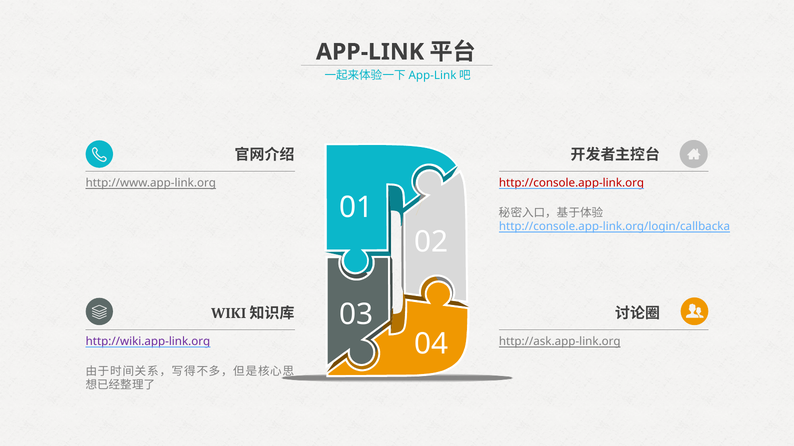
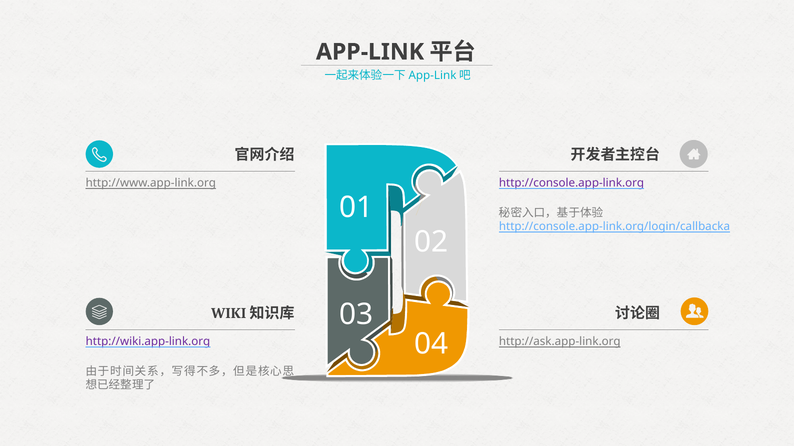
http://console.app-link.org colour: red -> purple (572, 183)
